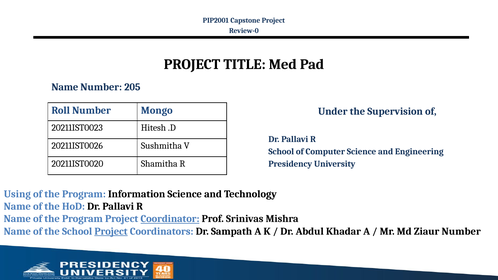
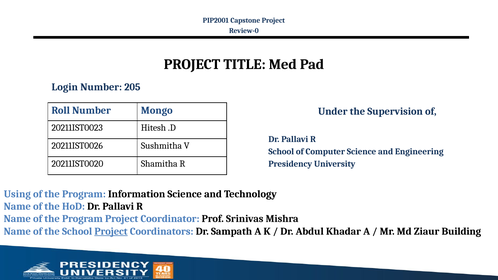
Name: Name -> Login (65, 87)
Coordinator underline: present -> none (170, 219)
Ziaur Number: Number -> Building (461, 231)
